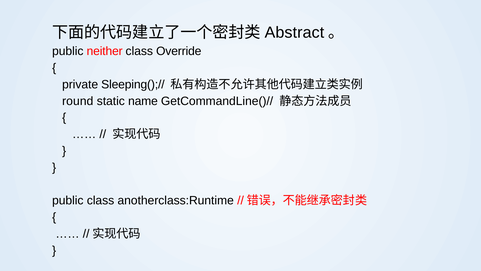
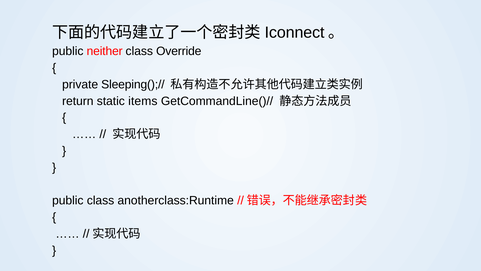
Abstract: Abstract -> Iconnect (295, 33)
round: round -> return (78, 101)
name: name -> items (143, 101)
